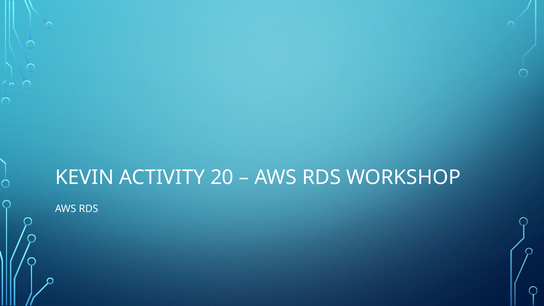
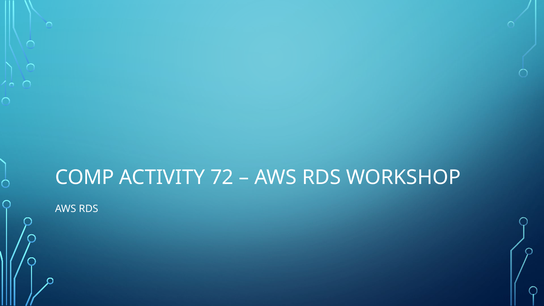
KEVIN: KEVIN -> COMP (85, 177)
20: 20 -> 72 (222, 177)
